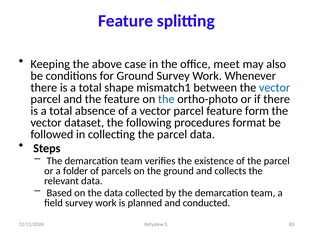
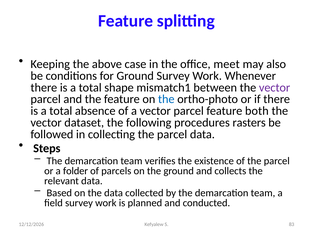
vector colour: blue -> purple (275, 87)
form: form -> both (257, 111)
format: format -> rasters (249, 122)
